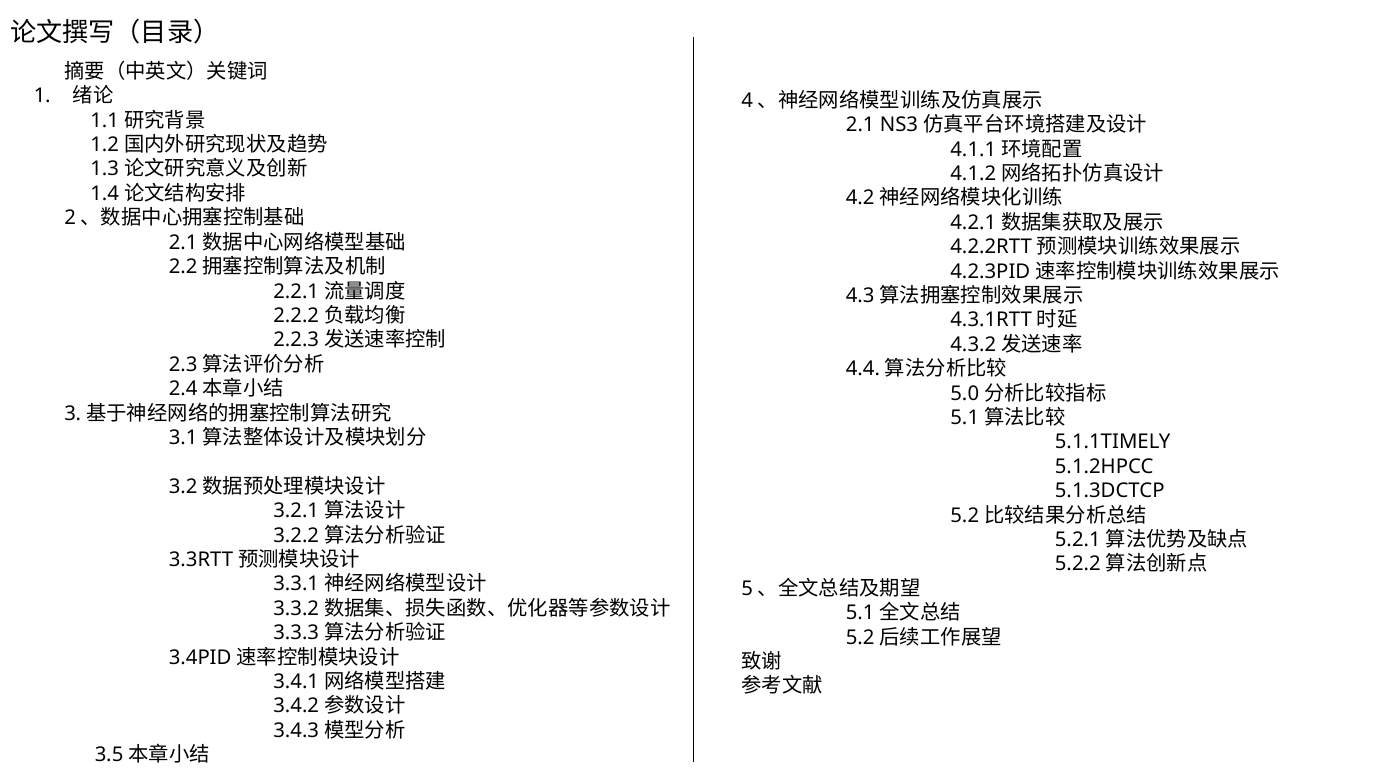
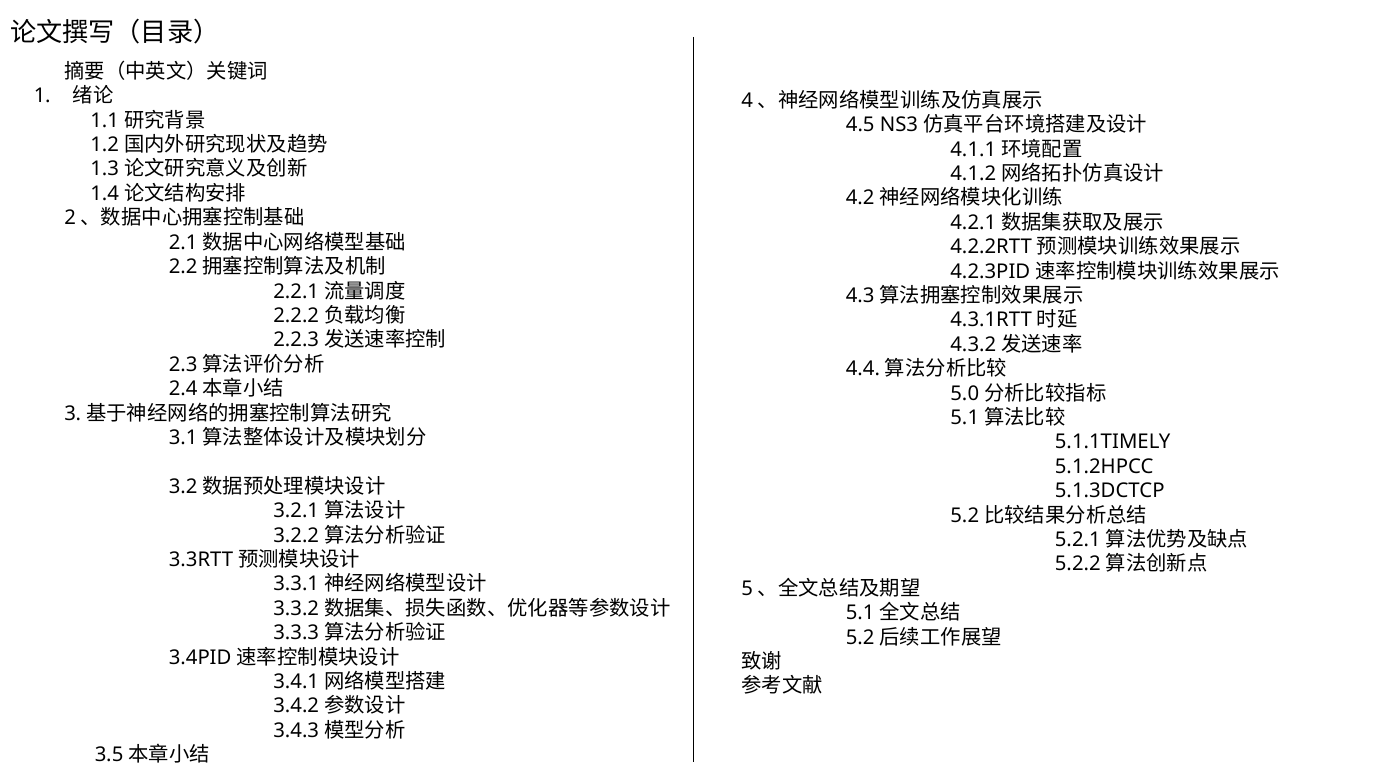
2.1: 2.1 -> 4.5 (860, 125)
